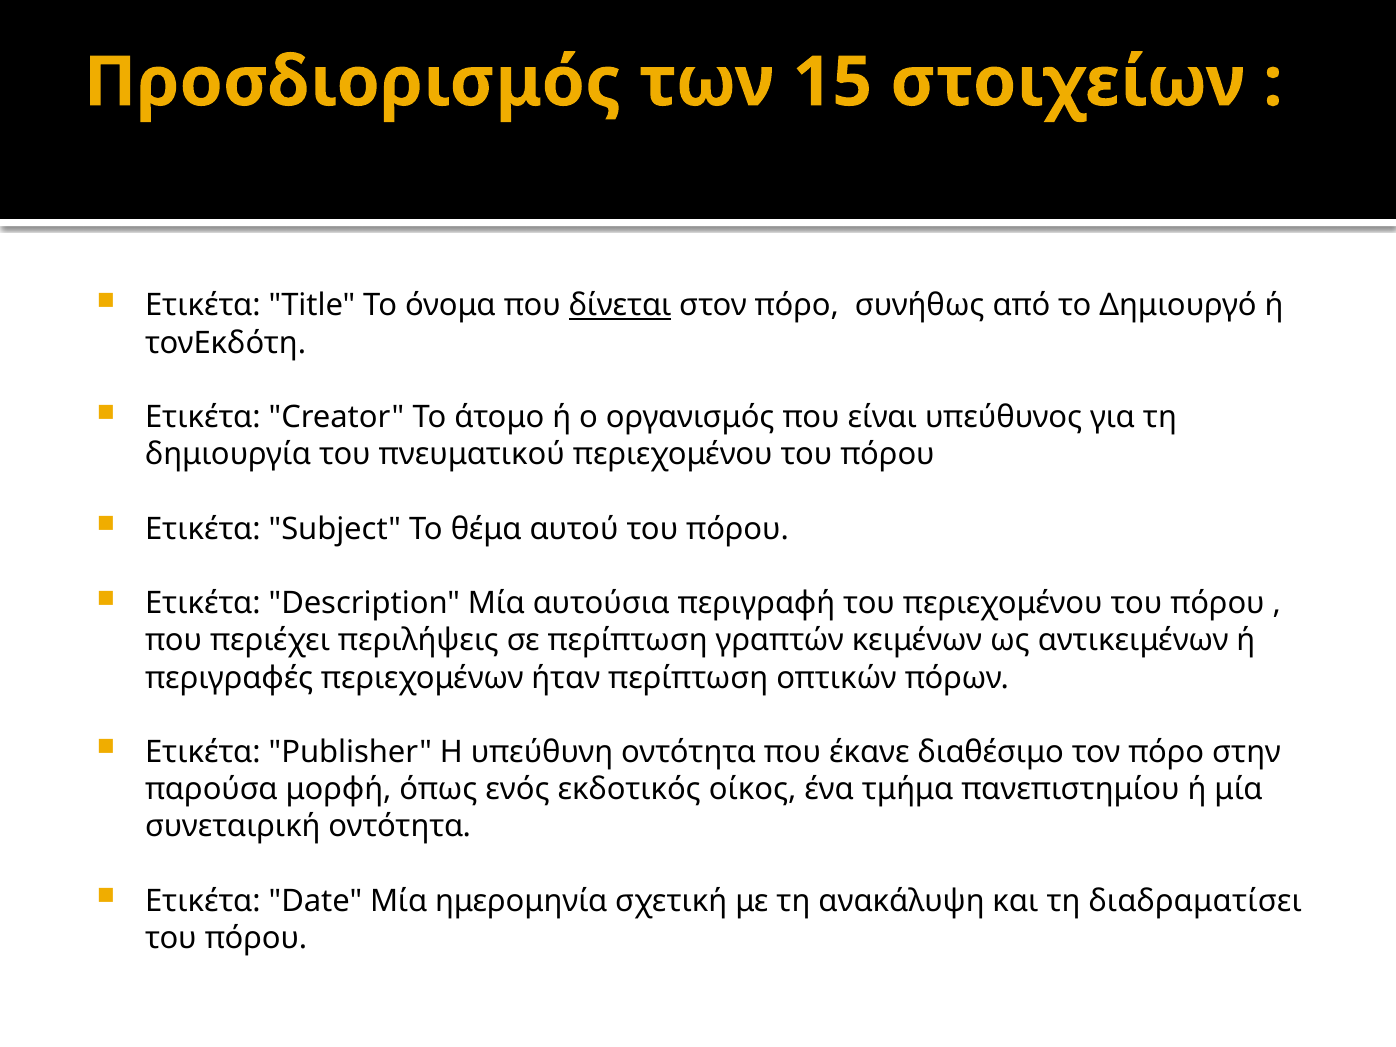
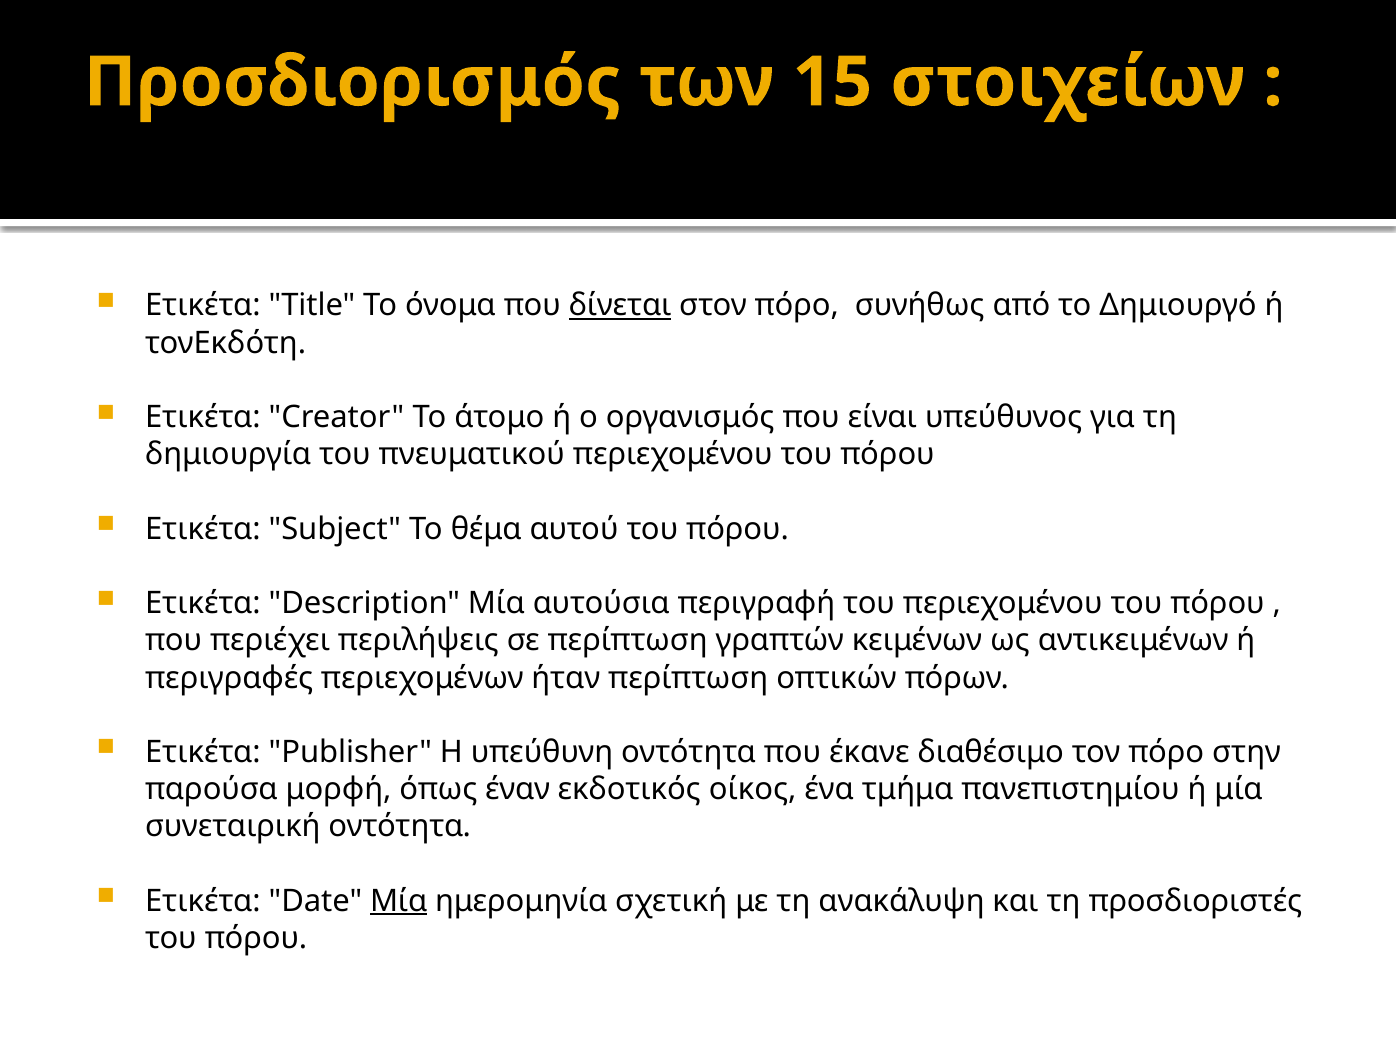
ενός: ενός -> έναν (518, 789)
Μία underline: none -> present (399, 901)
διαδραματίσει: διαδραματίσει -> προσδιοριστές (1195, 901)
